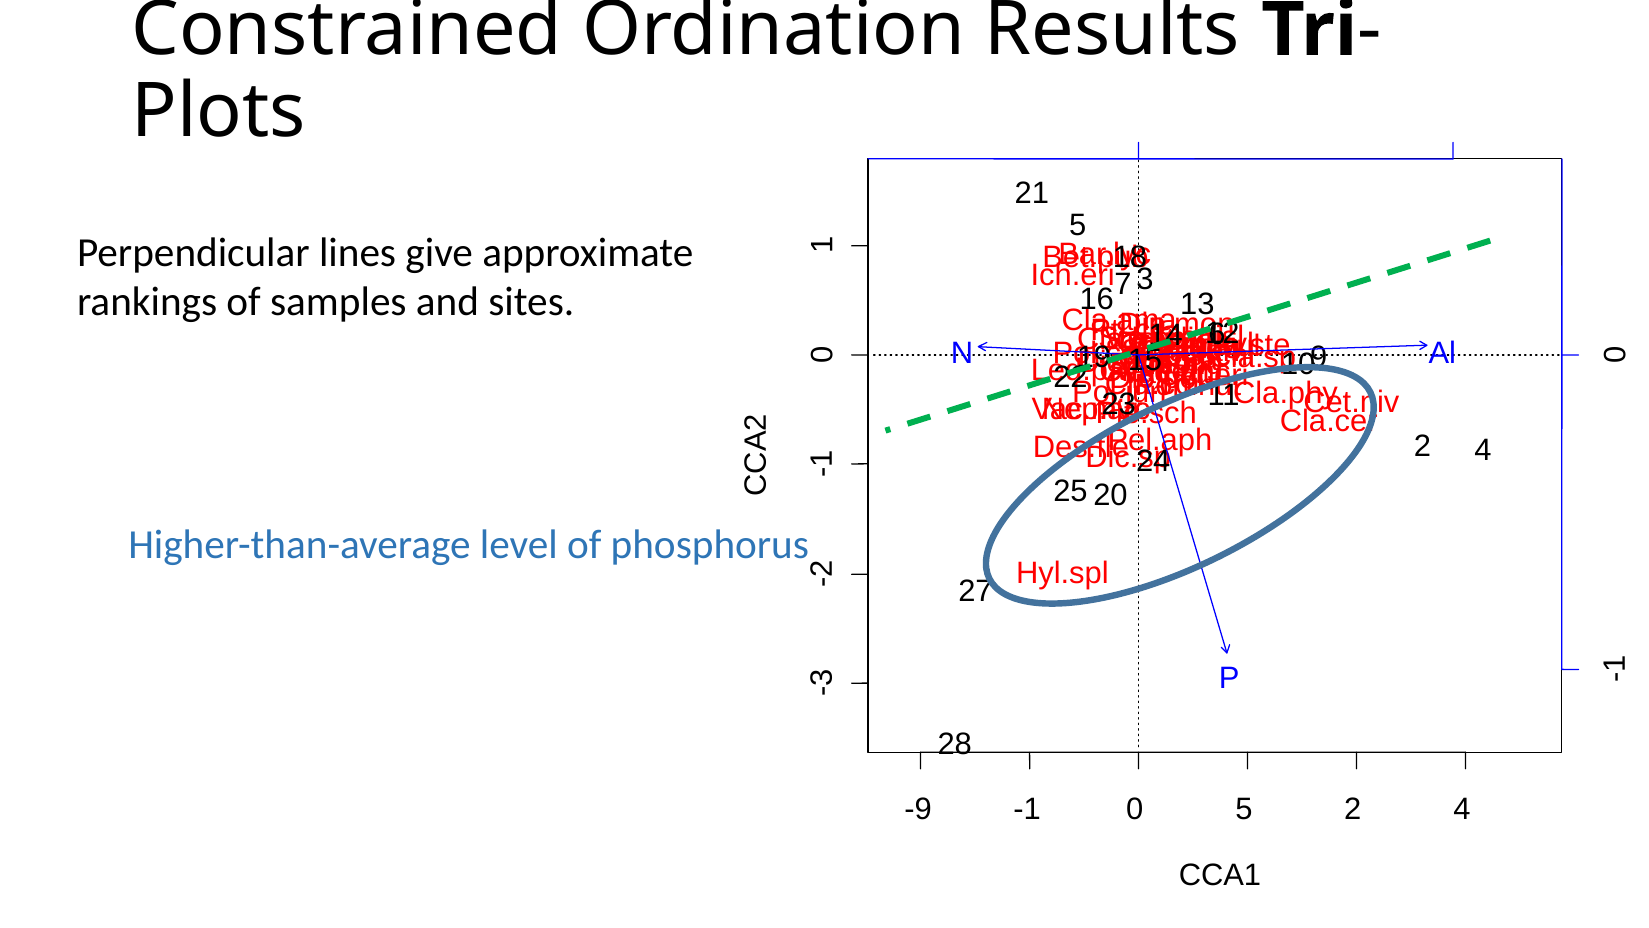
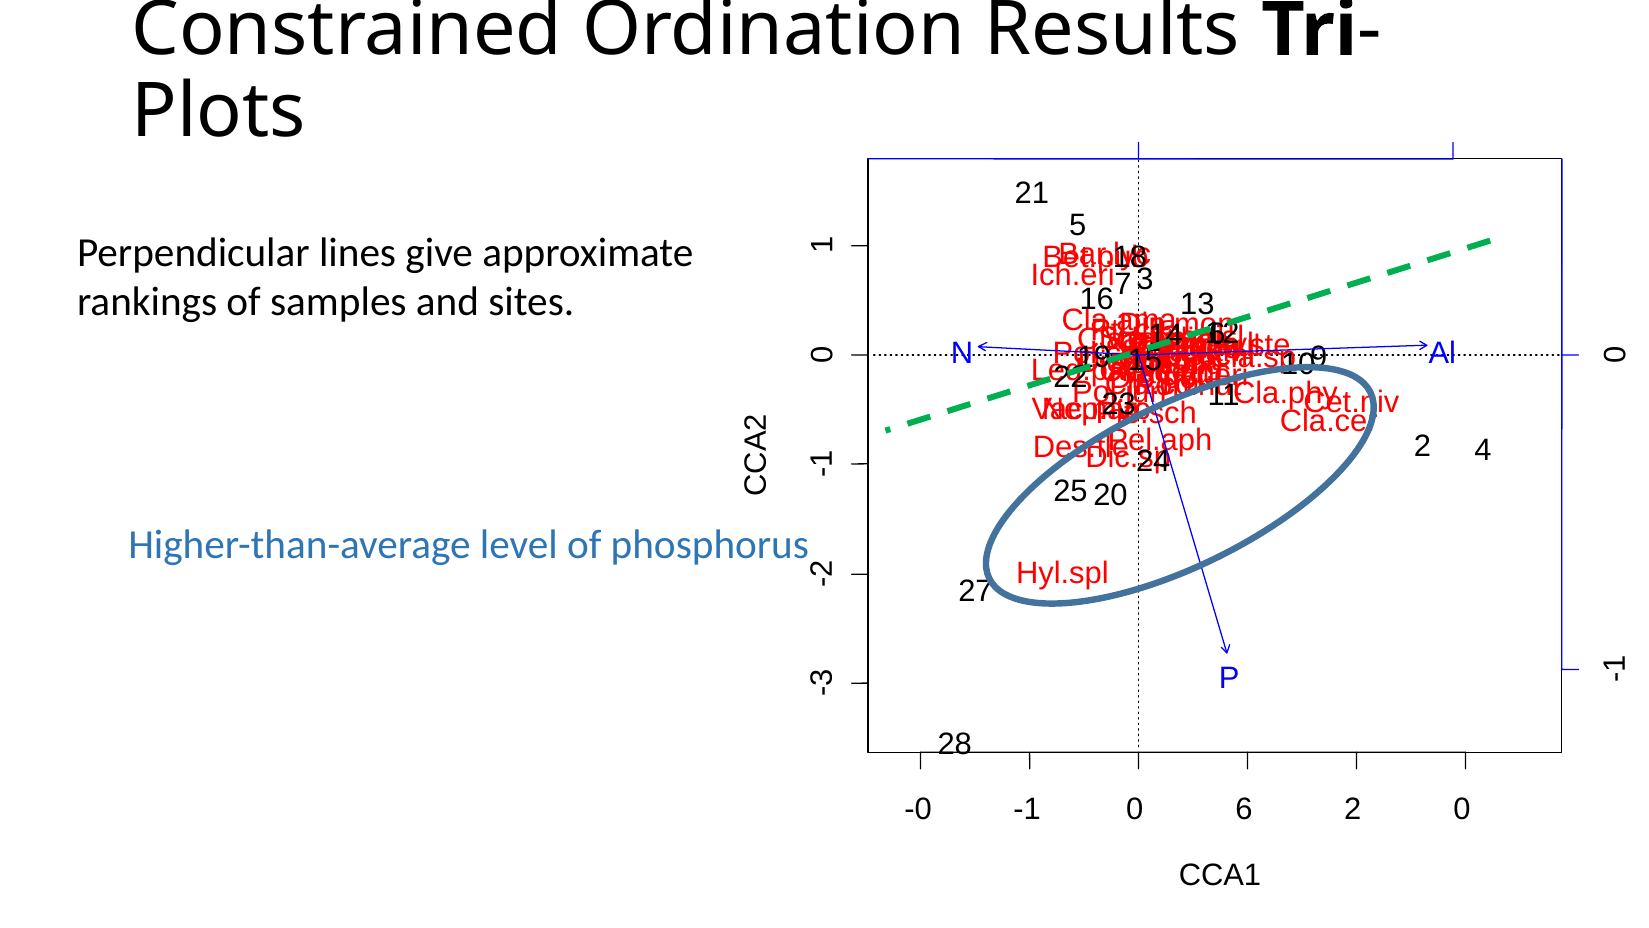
-9: -9 -> -0 (918, 809)
0 5: 5 -> 6 (1244, 809)
2 4: 4 -> 0 (1462, 809)
